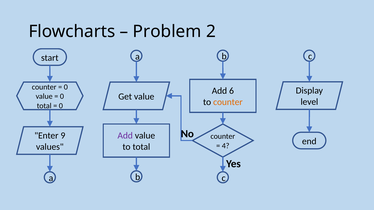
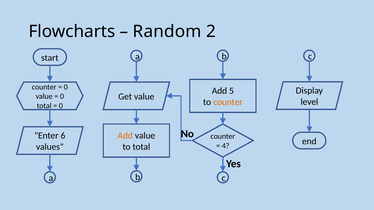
Problem: Problem -> Random (167, 31)
6: 6 -> 5 (232, 91)
9: 9 -> 6 (63, 136)
Add colour: purple -> orange (125, 136)
